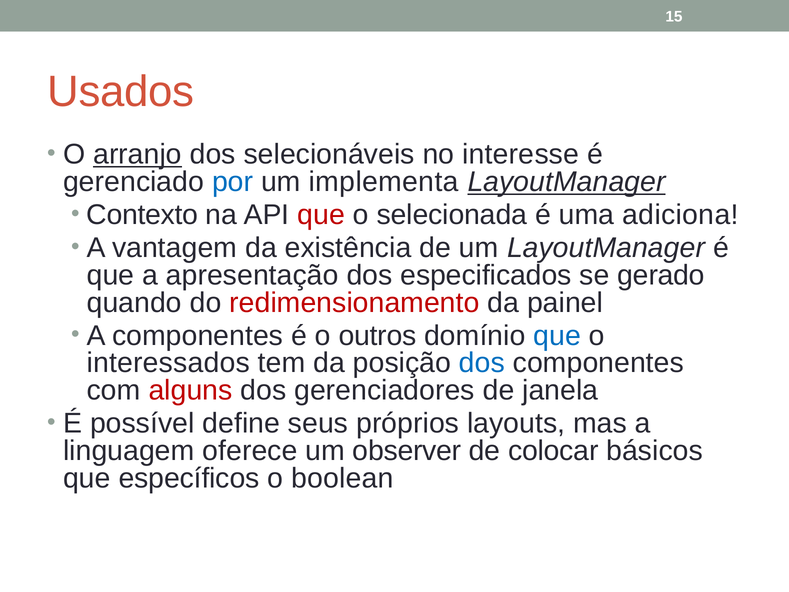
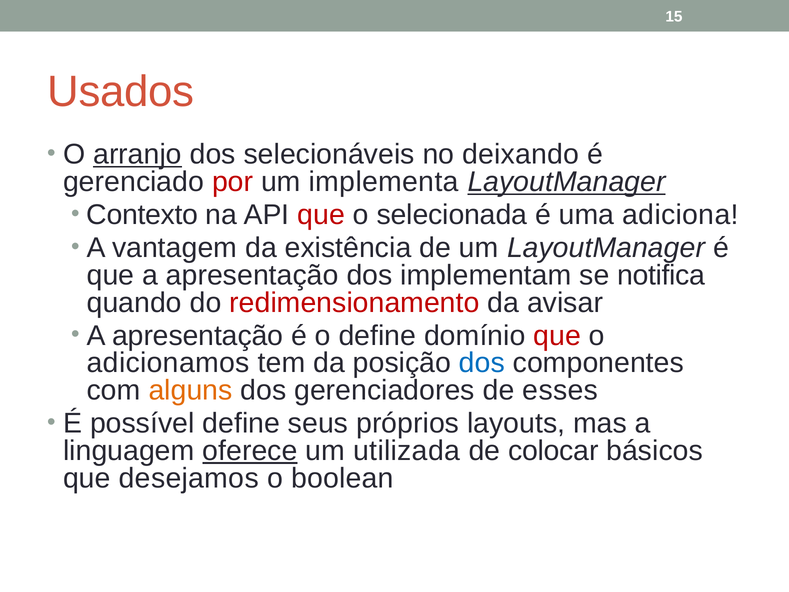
interesse: interesse -> deixando (521, 154)
por colour: blue -> red (233, 182)
especificados: especificados -> implementam (486, 275)
gerado: gerado -> notifica (661, 275)
painel: painel -> avisar (565, 303)
componentes: componentes -> apresentação (198, 336)
o outros: outros -> define (377, 336)
que colour: blue -> red (557, 336)
interessados: interessados -> adicionamos (168, 363)
alguns colour: red -> orange (190, 390)
janela: janela -> esses (560, 390)
oferece underline: none -> present (250, 451)
observer: observer -> utilizada (407, 451)
específicos: específicos -> desejamos (189, 478)
